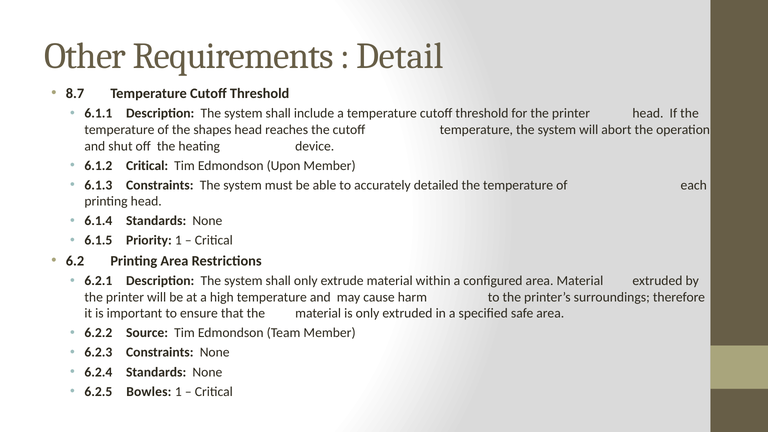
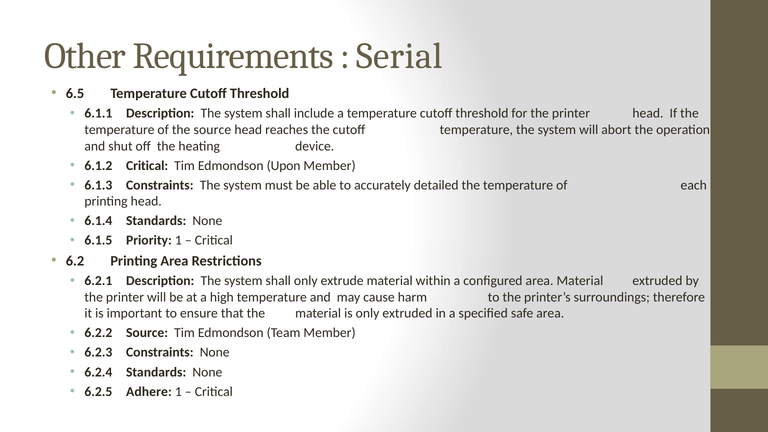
Detail: Detail -> Serial (400, 56)
8.7: 8.7 -> 6.5 (75, 93)
the shapes: shapes -> source (212, 130)
Bowles: Bowles -> Adhere (149, 392)
